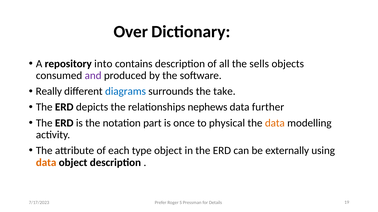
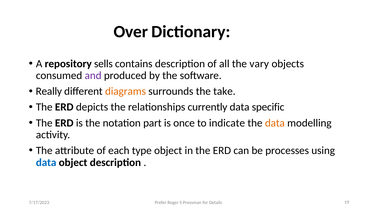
into: into -> sells (103, 64)
sells: sells -> vary (259, 64)
diagrams colour: blue -> orange (126, 92)
nephews: nephews -> currently (208, 107)
further: further -> specific (268, 107)
physical: physical -> indicate (227, 123)
externally: externally -> processes (287, 151)
data colour: orange -> blue (46, 163)
